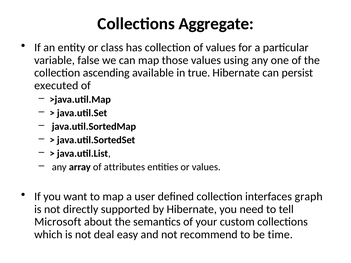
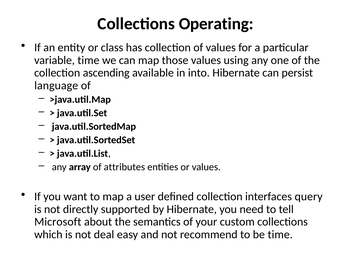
Aggregate: Aggregate -> Operating (216, 24)
variable false: false -> time (88, 60)
true: true -> into (199, 73)
executed: executed -> language (56, 86)
graph: graph -> query (309, 197)
